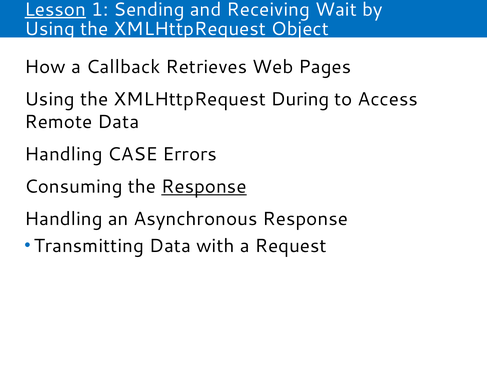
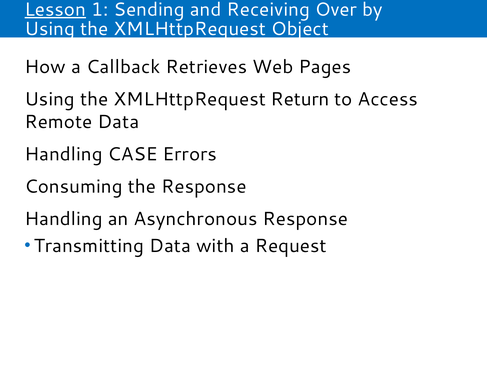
Wait: Wait -> Over (336, 10)
During: During -> Return (300, 99)
Response underline: present -> none (204, 187)
